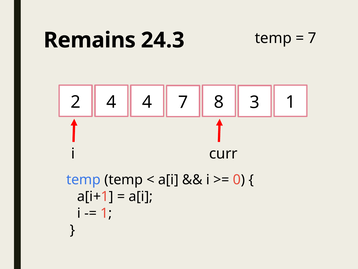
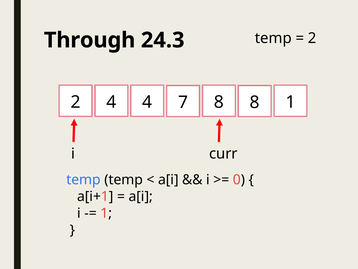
7: 7 -> 2 (312, 38)
Remains: Remains -> Through (90, 40)
8 3: 3 -> 8 (255, 102)
